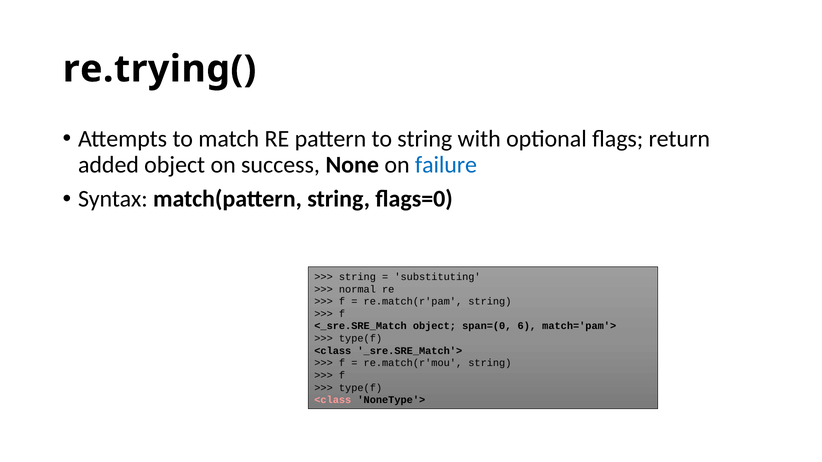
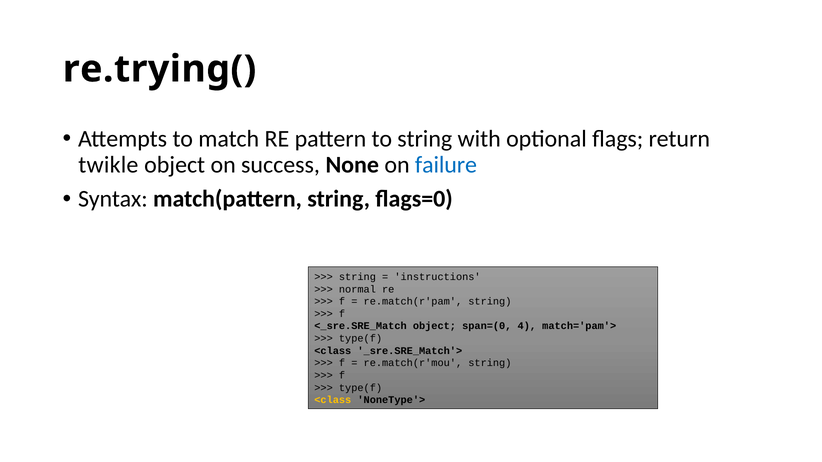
added: added -> twikle (108, 165)
substituting: substituting -> instructions (438, 277)
6: 6 -> 4 (527, 326)
<class colour: pink -> yellow (333, 400)
